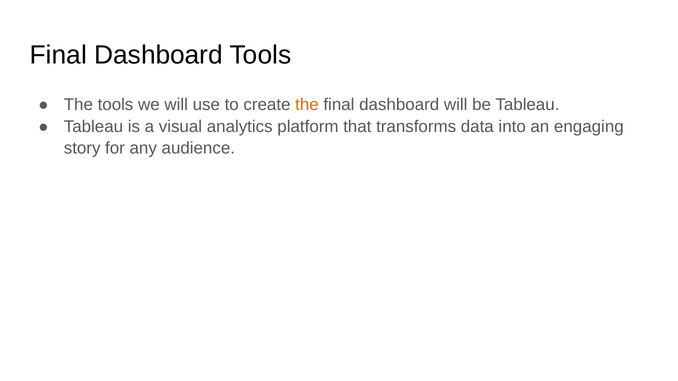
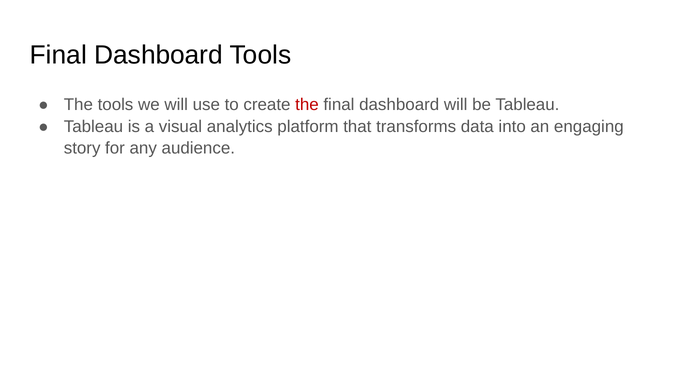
the colour: orange -> red (307, 105)
